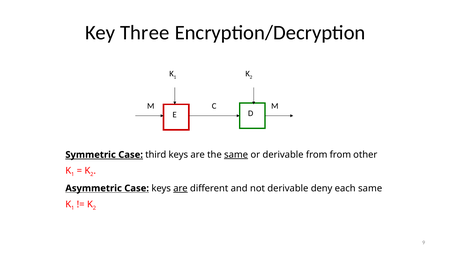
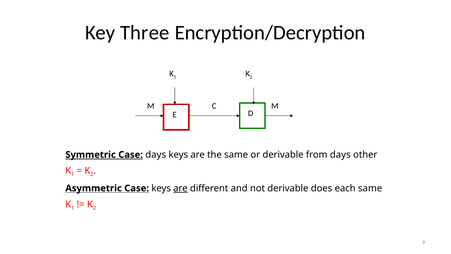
Case third: third -> days (156, 155)
same underline: present -> none (236, 155)
from from: from -> days (340, 155)
deny: deny -> does (322, 188)
